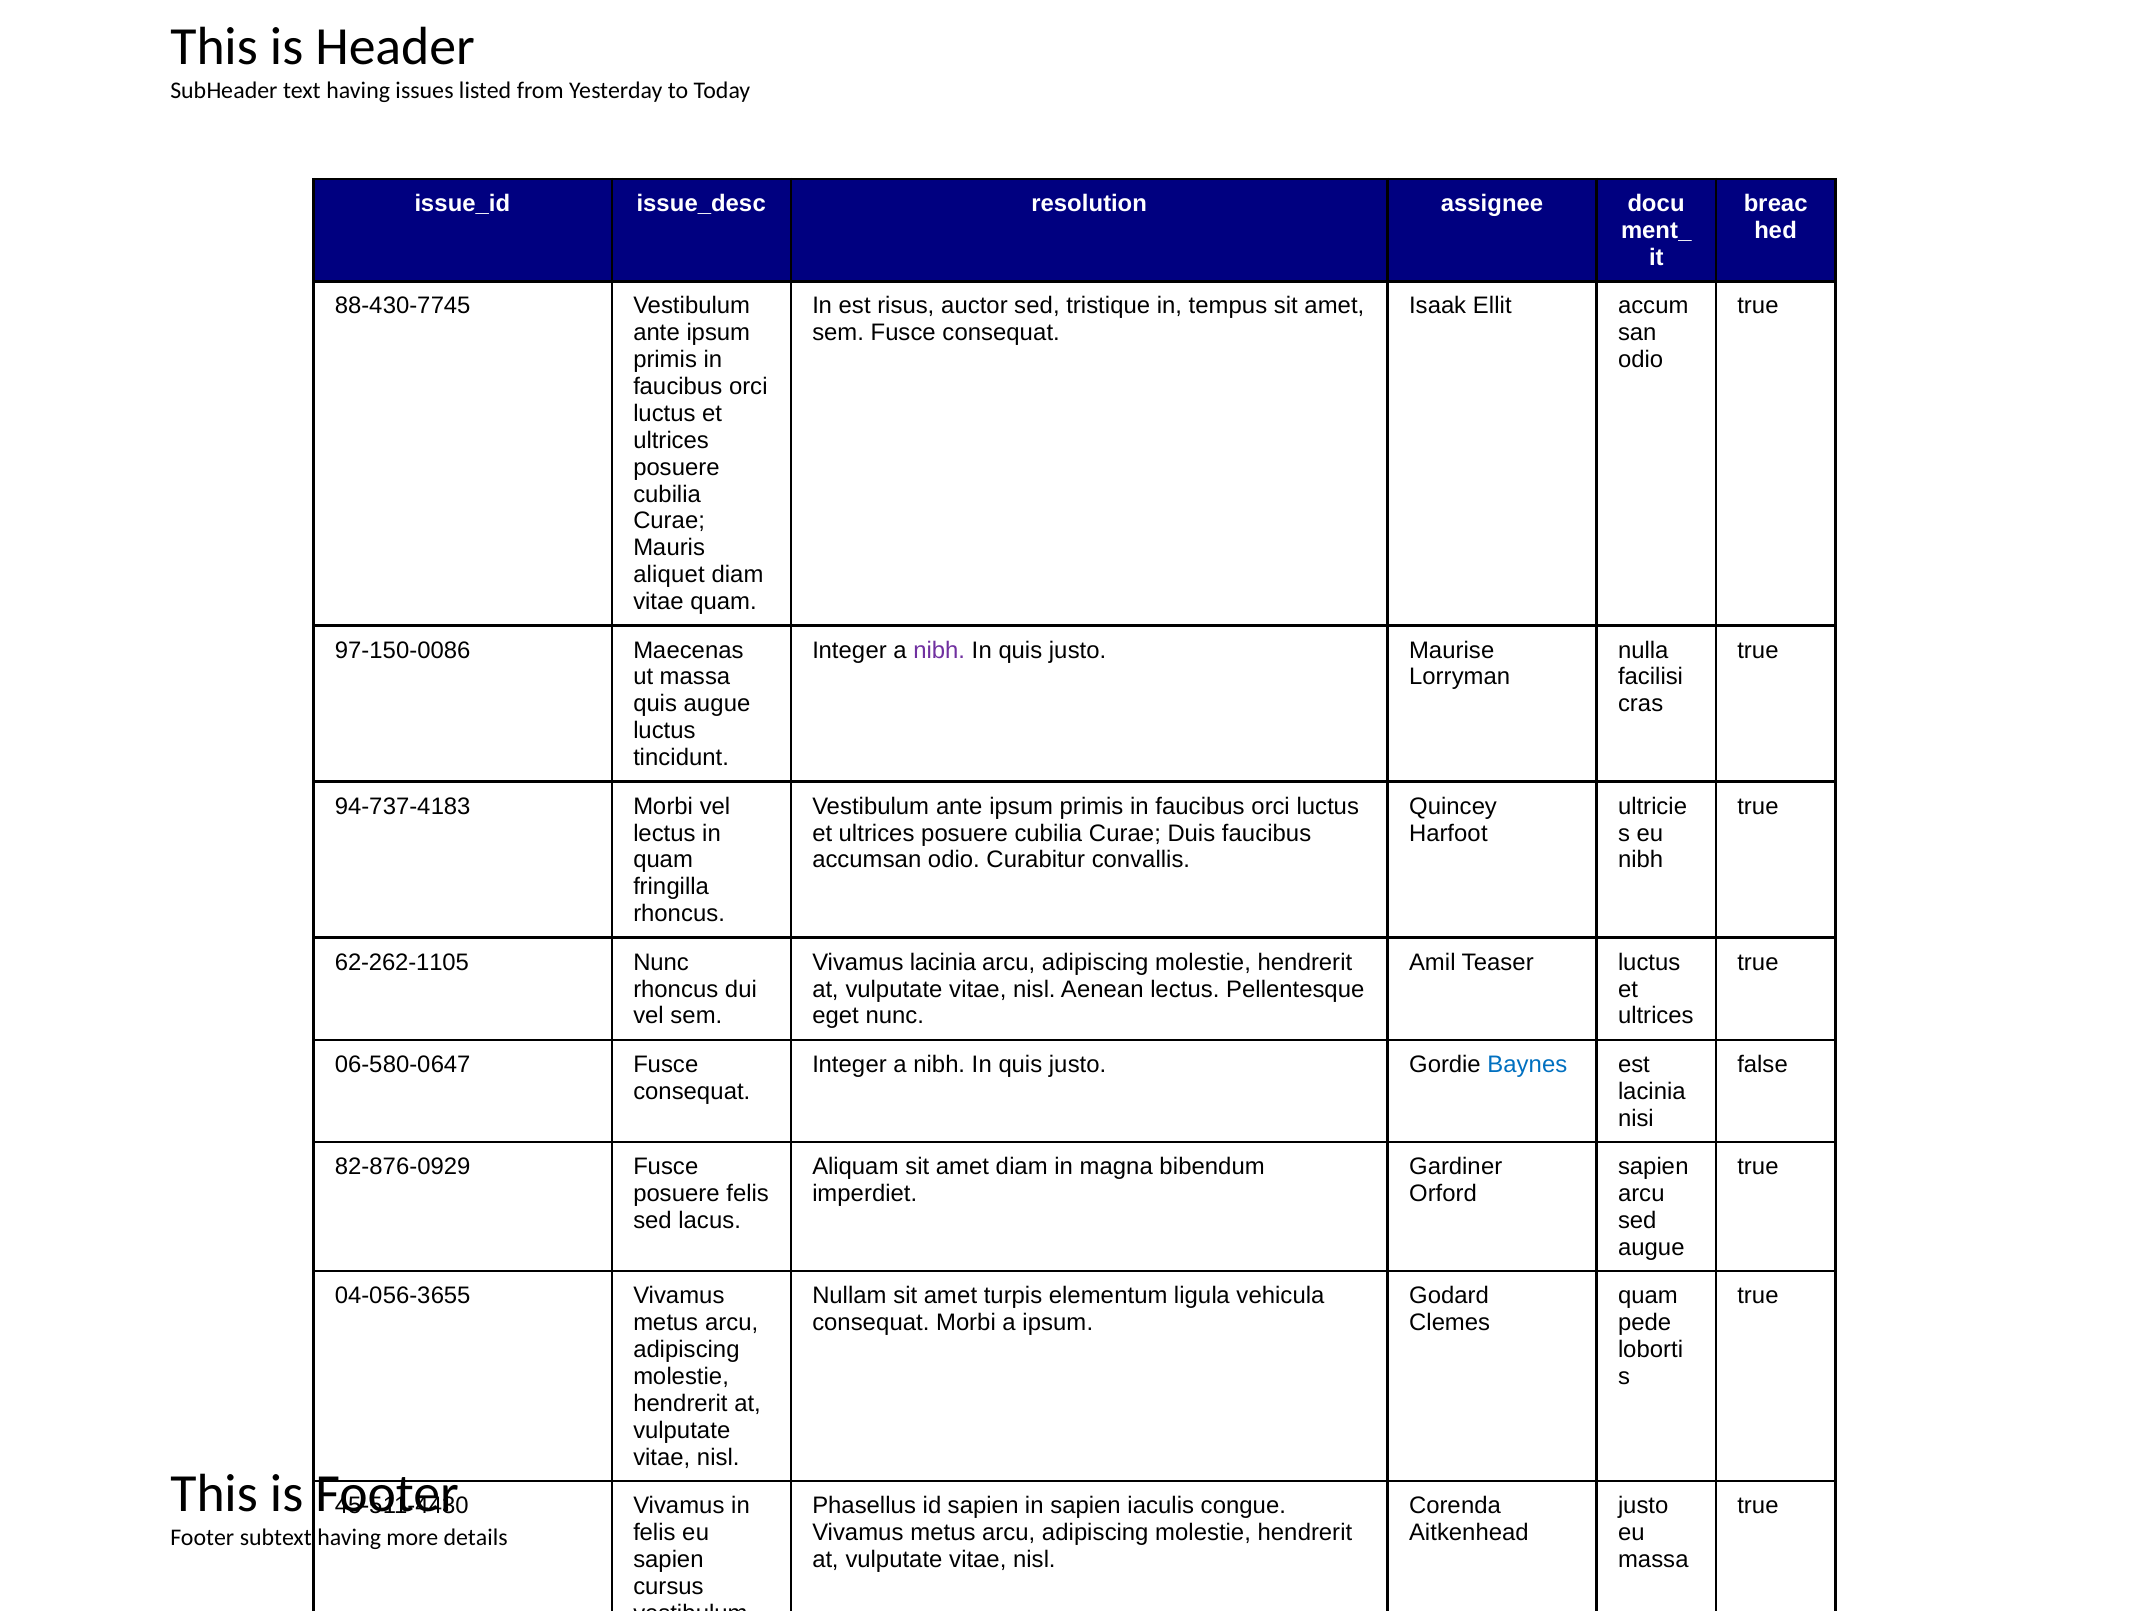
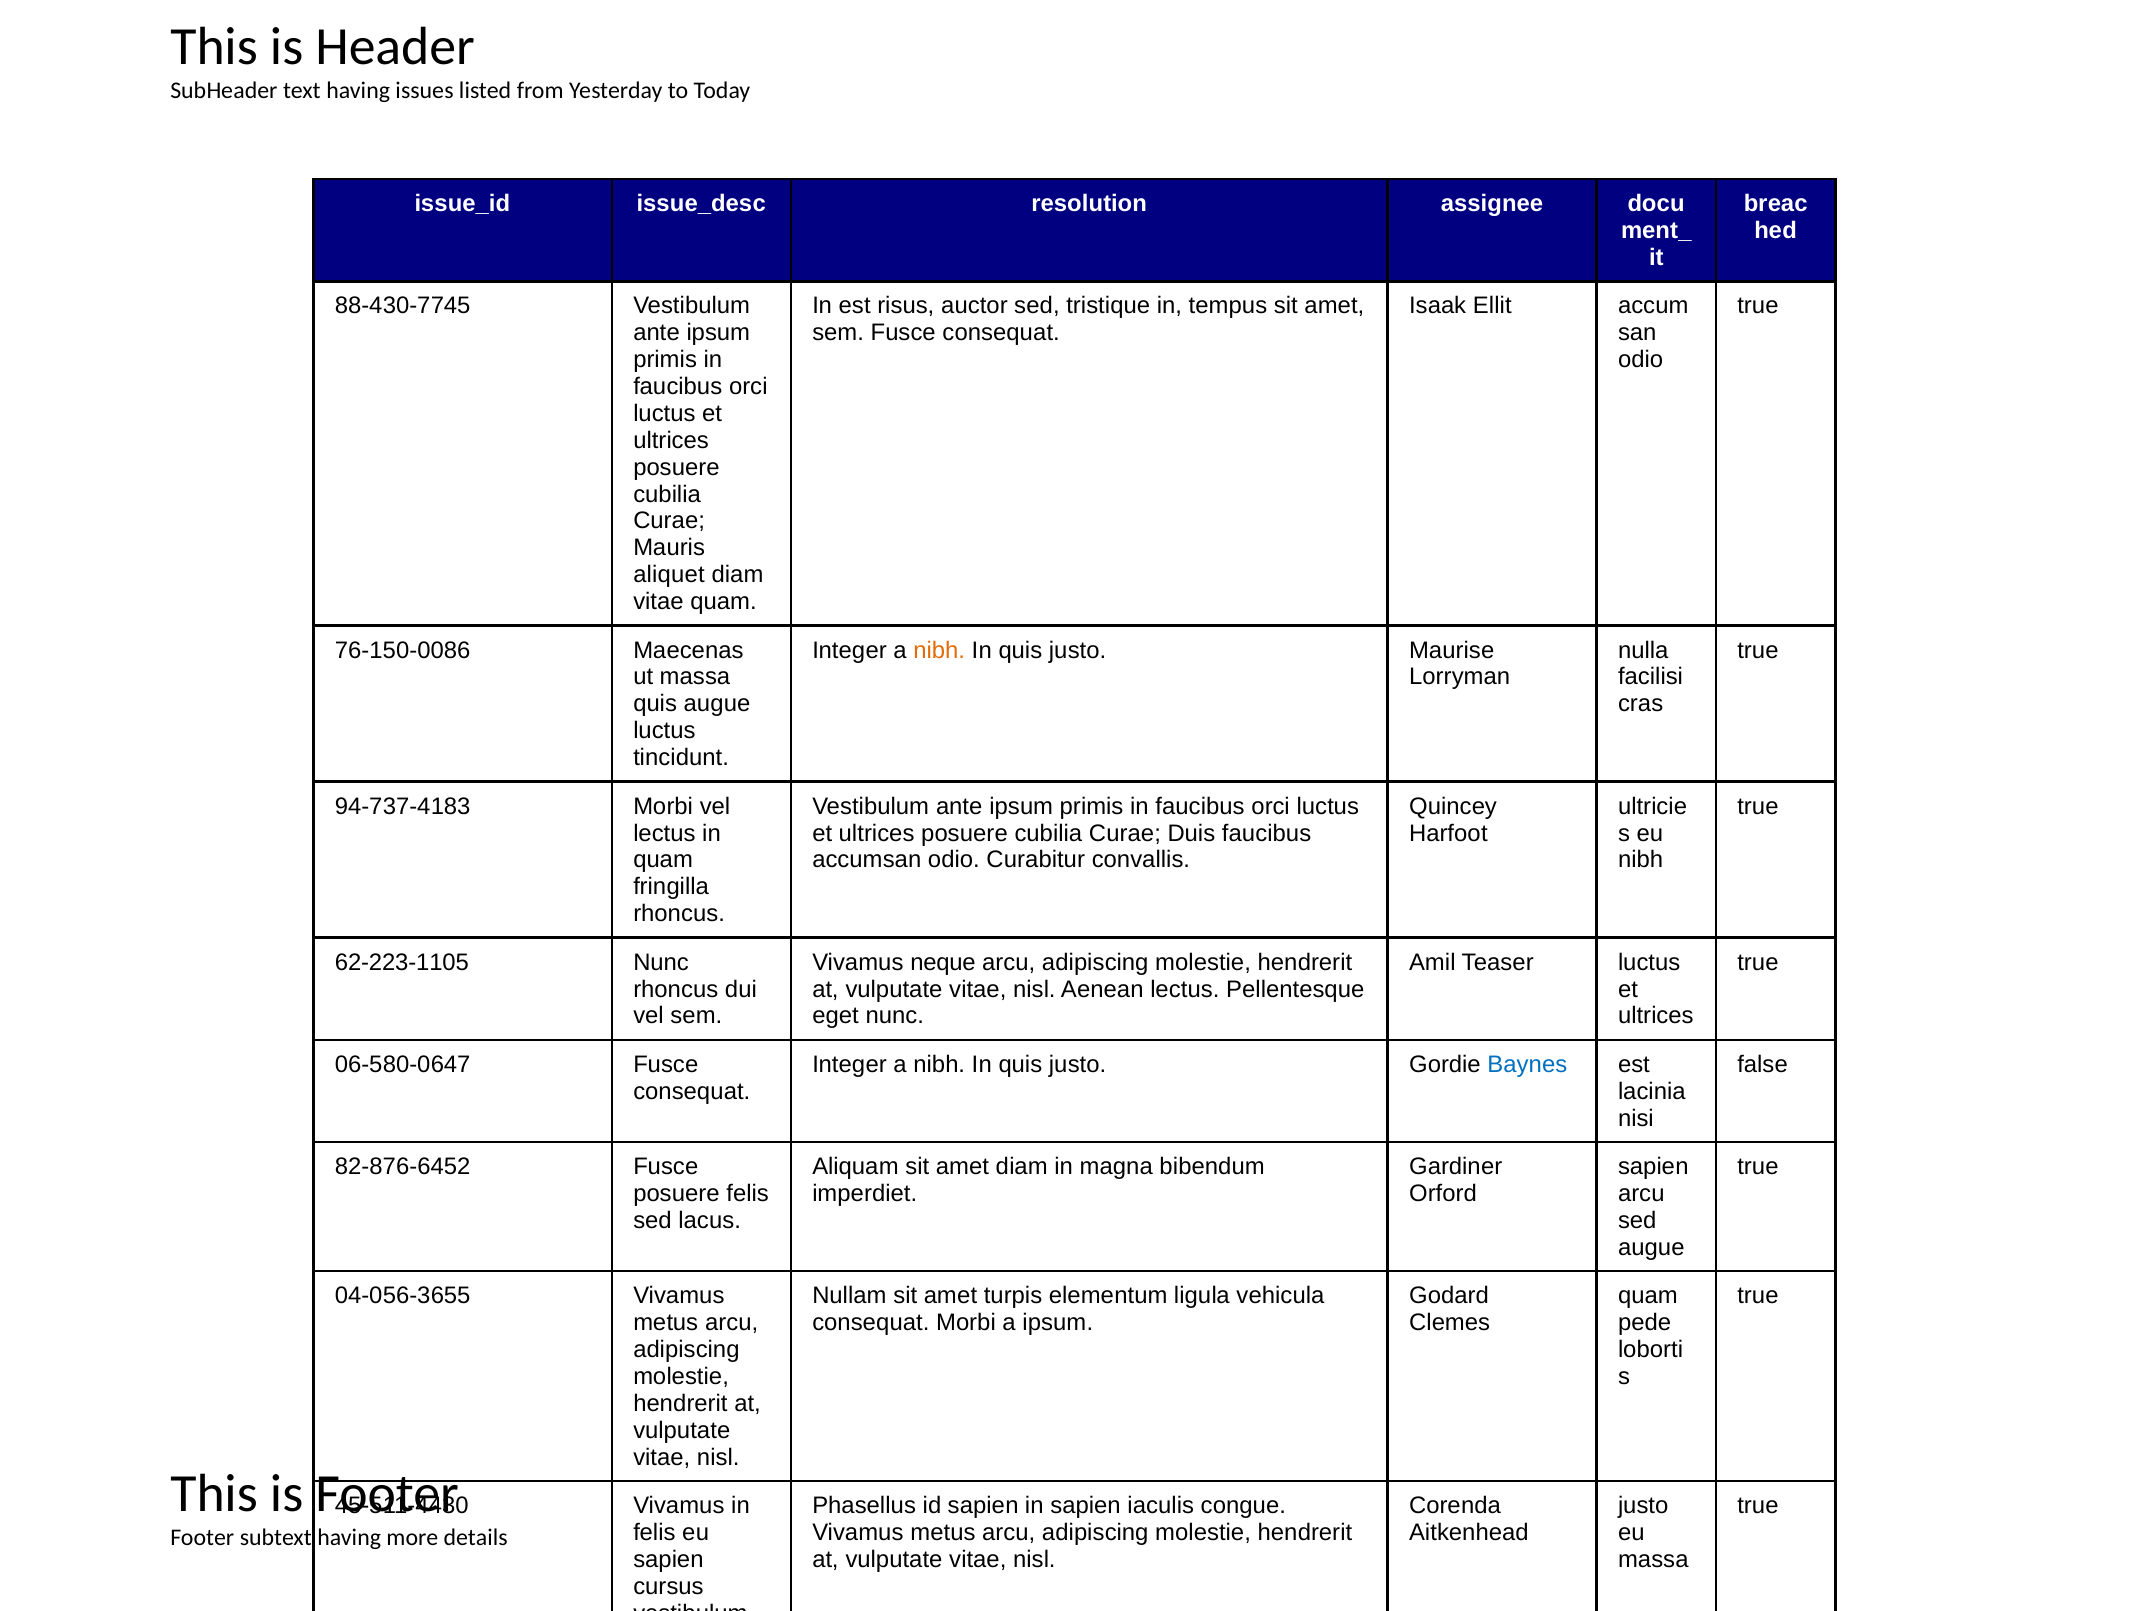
97-150-0086: 97-150-0086 -> 76-150-0086 (403, 651)
nibh colour: purple -> orange (939, 651)
62-262-1105: 62-262-1105 -> 62-223-1105 (402, 963)
Vivamus lacinia: lacinia -> neque (943, 963)
82-876-0929: 82-876-0929 -> 82-876-6452 (403, 1167)
